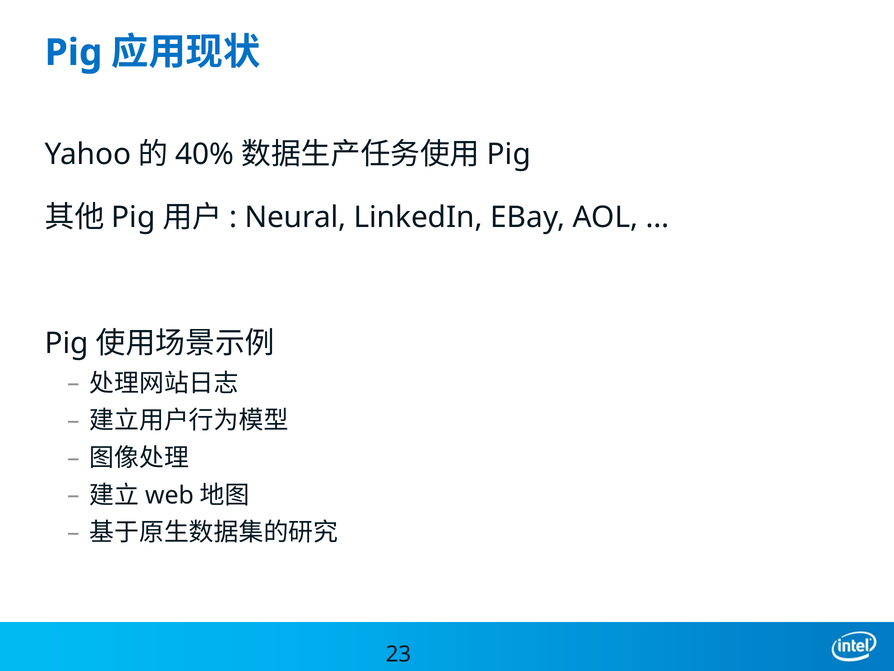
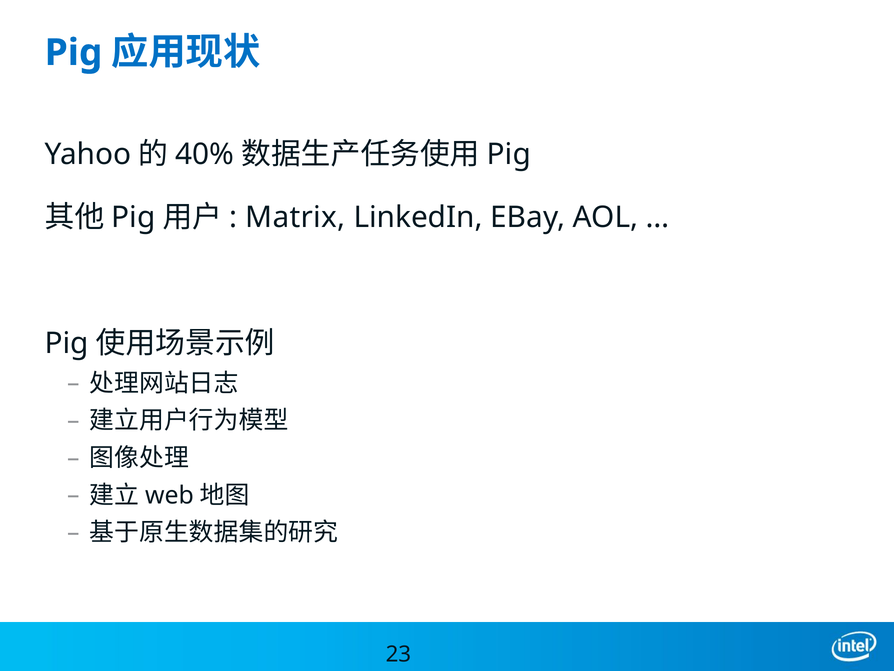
Neural: Neural -> Matrix (295, 217)
